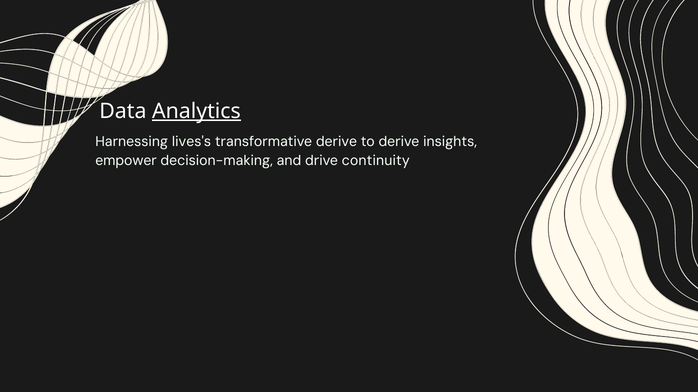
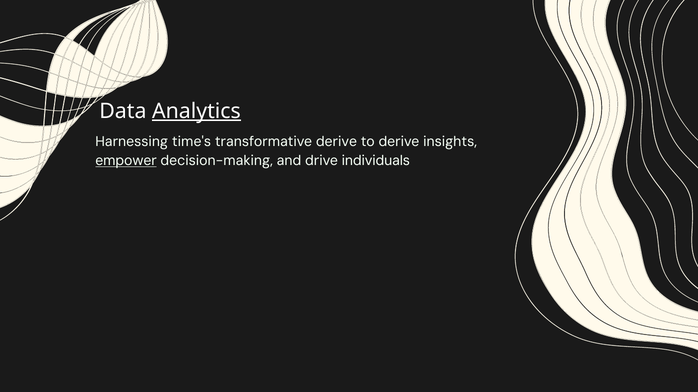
lives's: lives's -> time's (191, 142)
empower underline: none -> present (126, 161)
continuity: continuity -> individuals (376, 161)
